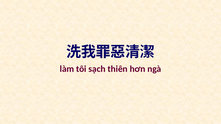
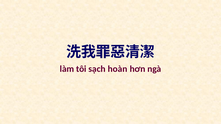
thiên: thiên -> hoàn (118, 69)
